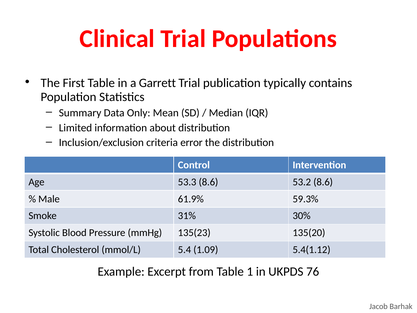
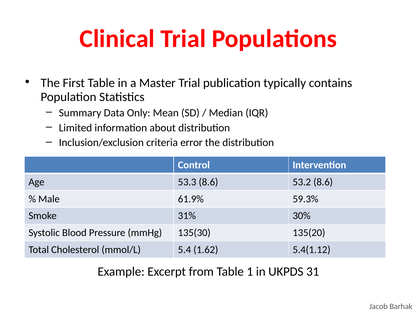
Garrett: Garrett -> Master (157, 83)
135(23: 135(23 -> 135(30 (194, 233)
1.09: 1.09 -> 1.62 (206, 250)
76: 76 -> 31 (313, 272)
